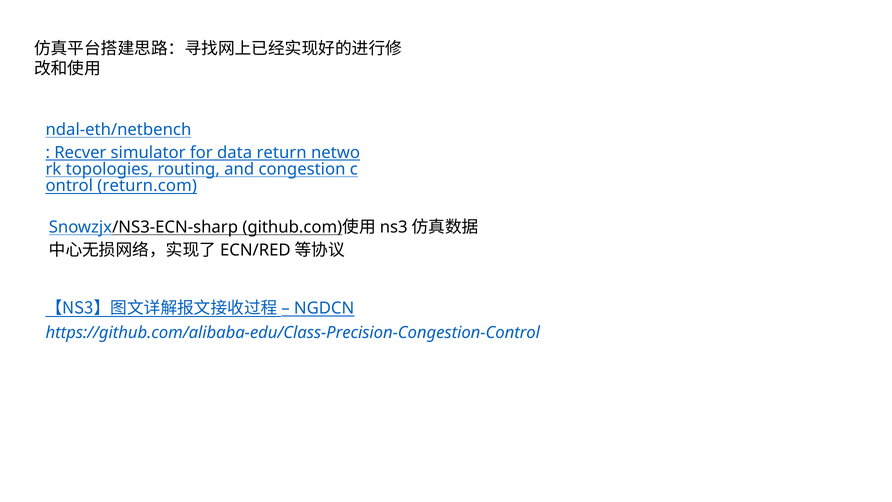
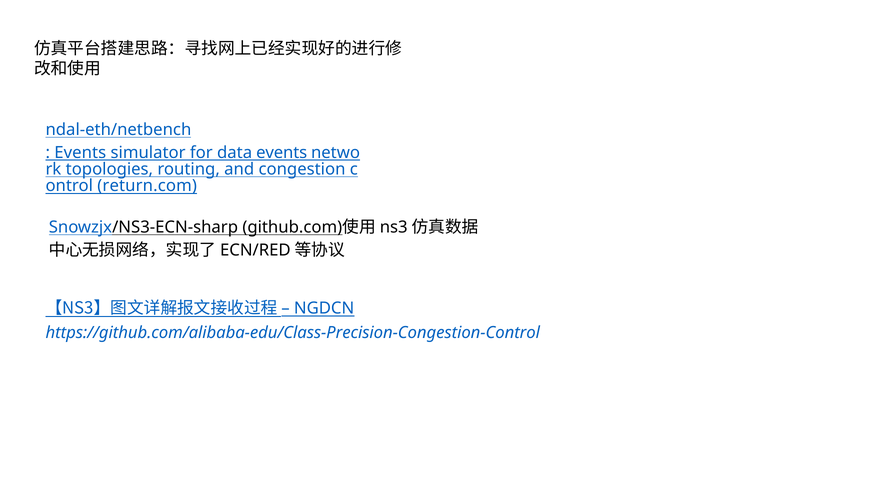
Recver: Recver -> Events (80, 152)
data return: return -> events (282, 152)
